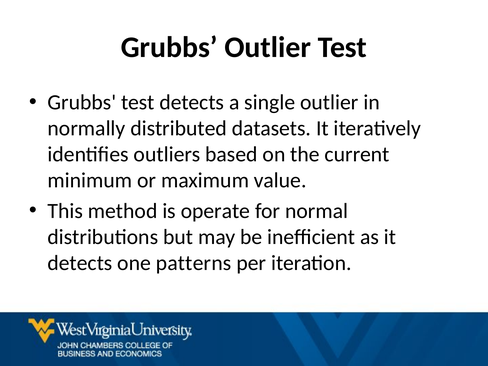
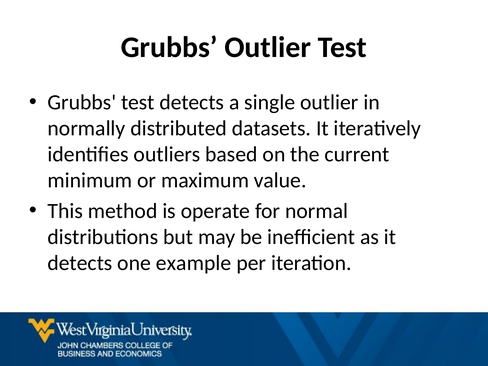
patterns: patterns -> example (194, 263)
